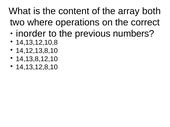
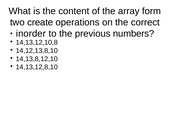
both: both -> form (152, 11)
where: where -> create (40, 22)
